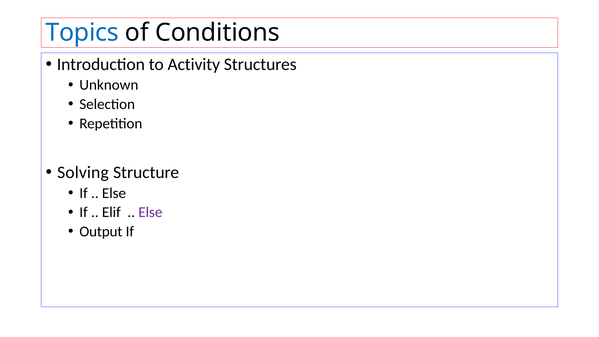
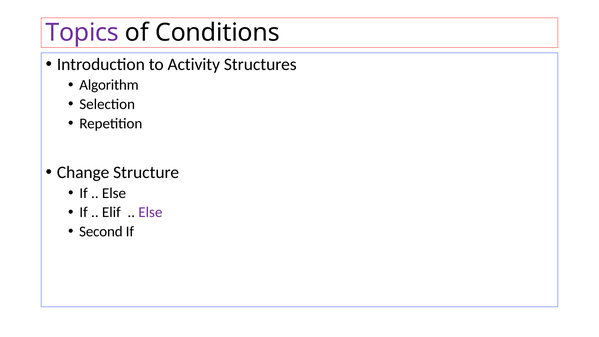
Topics colour: blue -> purple (82, 33)
Unknown: Unknown -> Algorithm (109, 85)
Solving: Solving -> Change (83, 172)
Output: Output -> Second (101, 232)
